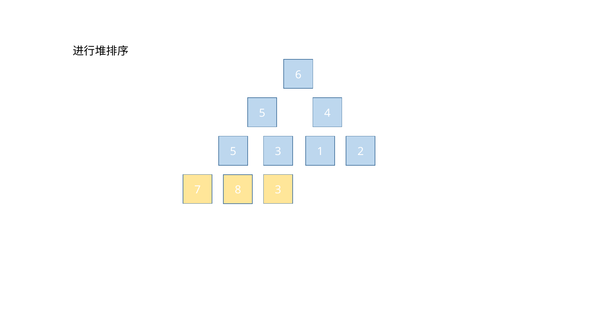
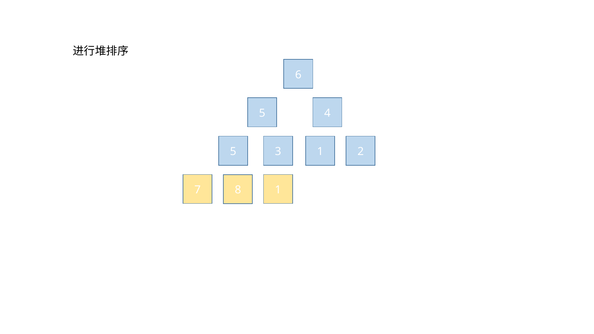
8 3: 3 -> 1 (278, 190)
